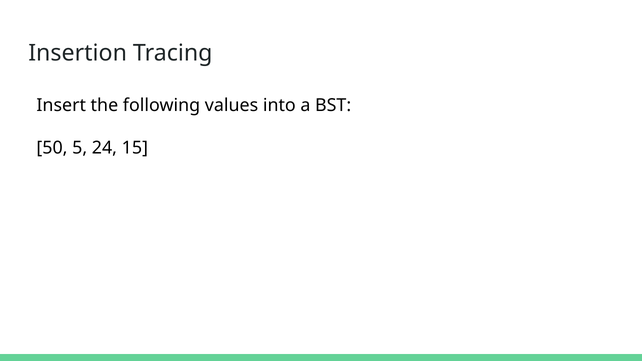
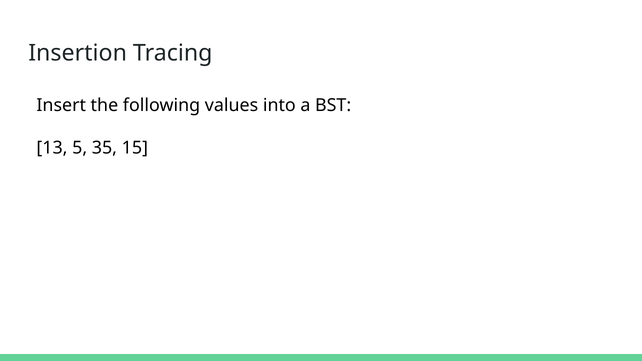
50: 50 -> 13 (52, 148)
24: 24 -> 35 (104, 148)
